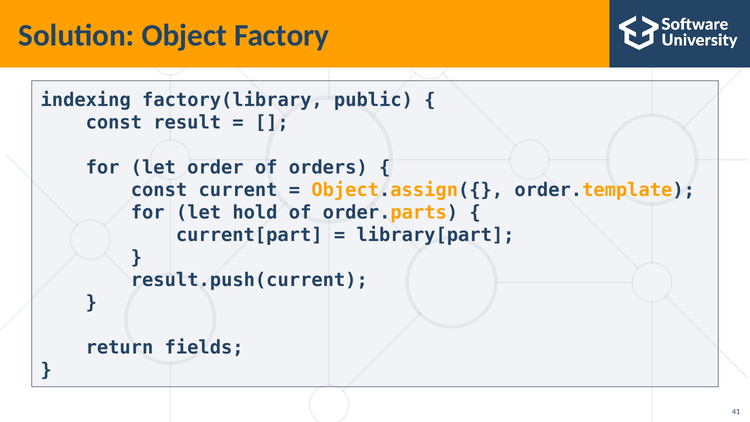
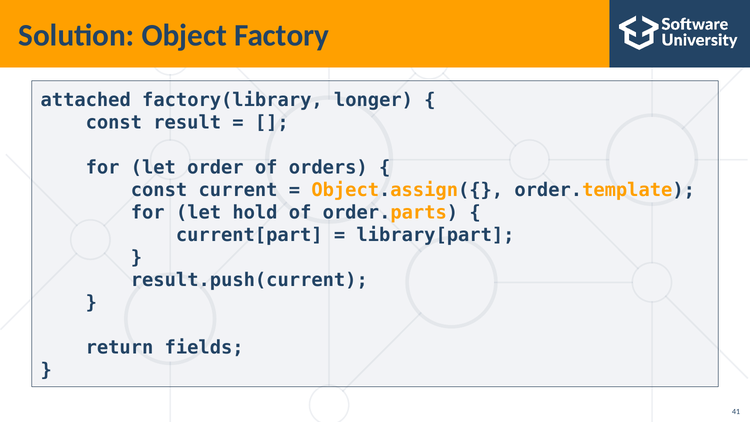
indexing: indexing -> attached (86, 100)
public: public -> longer (373, 100)
